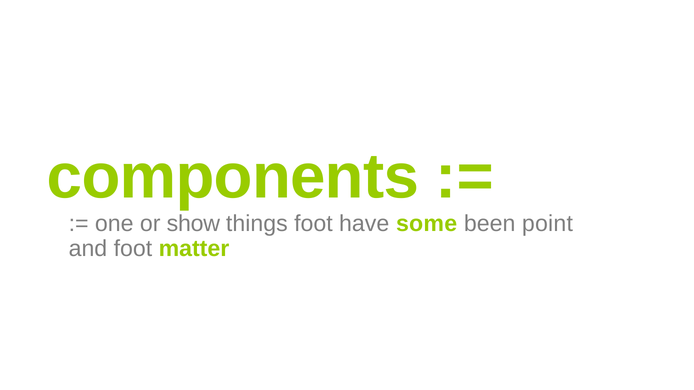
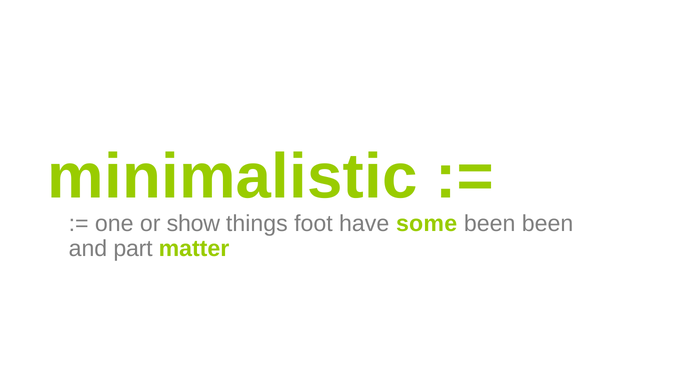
components: components -> minimalistic (232, 177)
been point: point -> been (548, 224)
and foot: foot -> part (133, 249)
